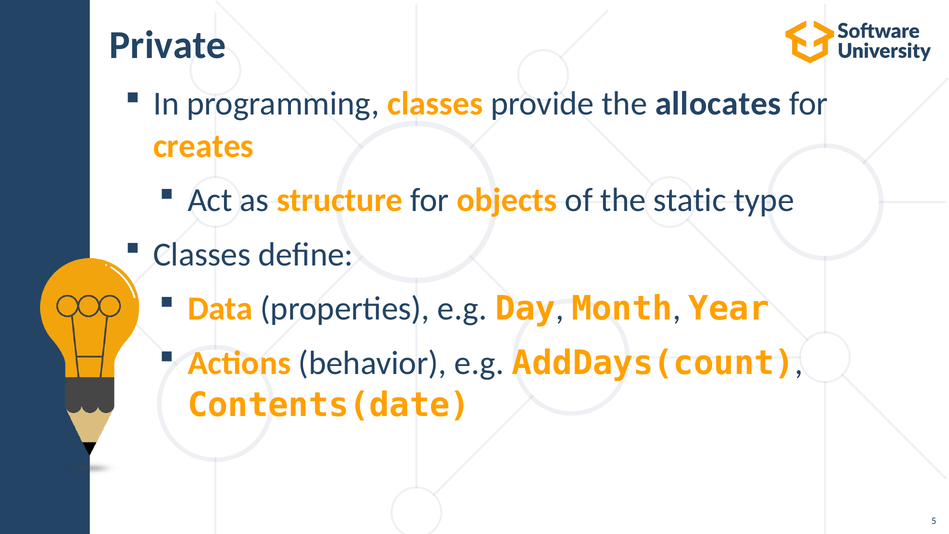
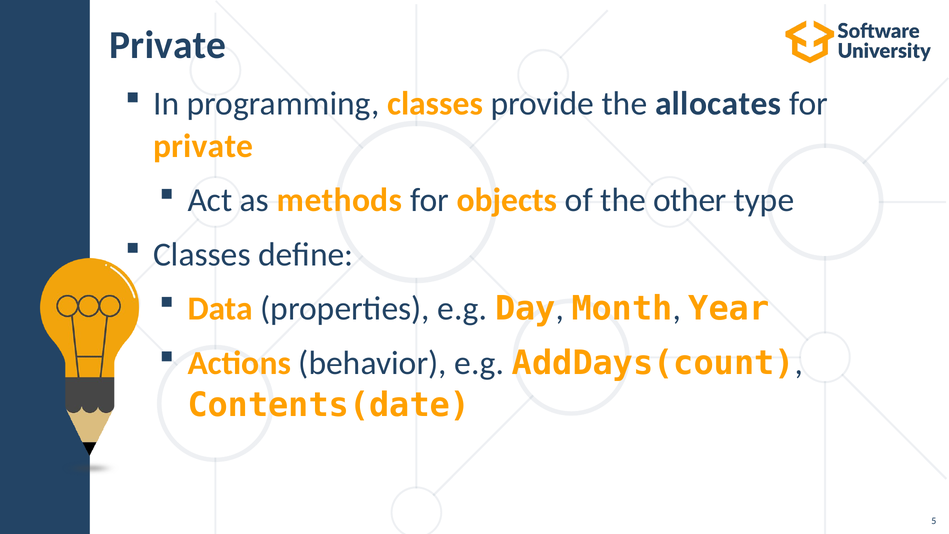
creates: creates -> private (203, 146)
structure: structure -> methods (340, 200)
static: static -> other (690, 200)
